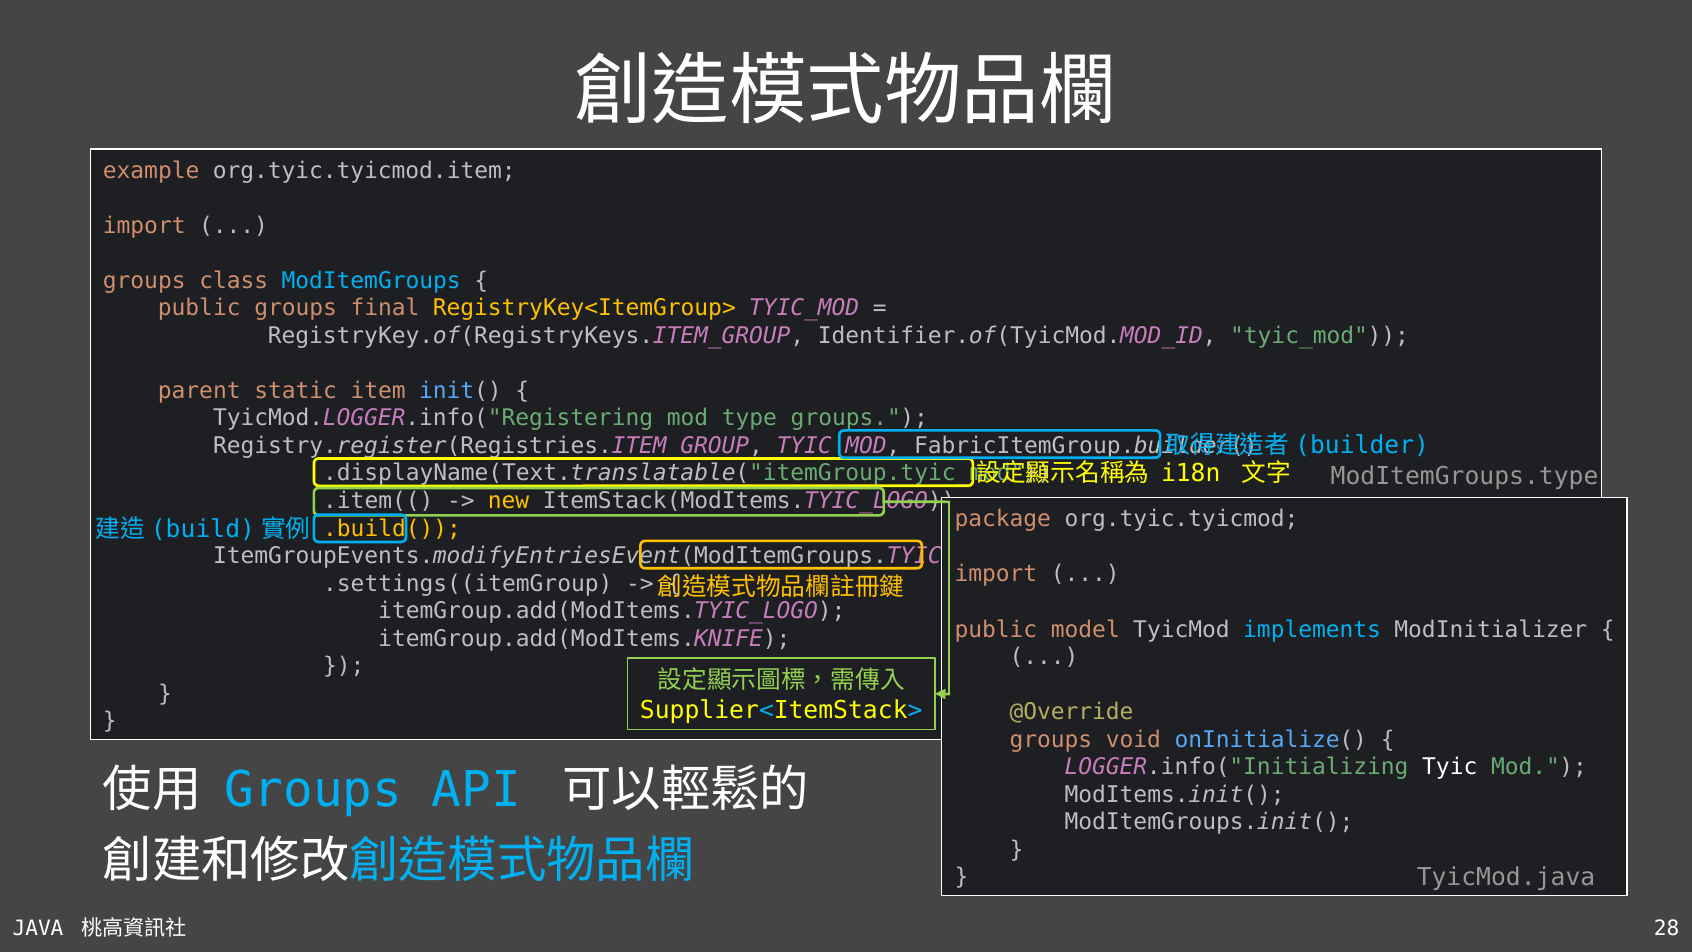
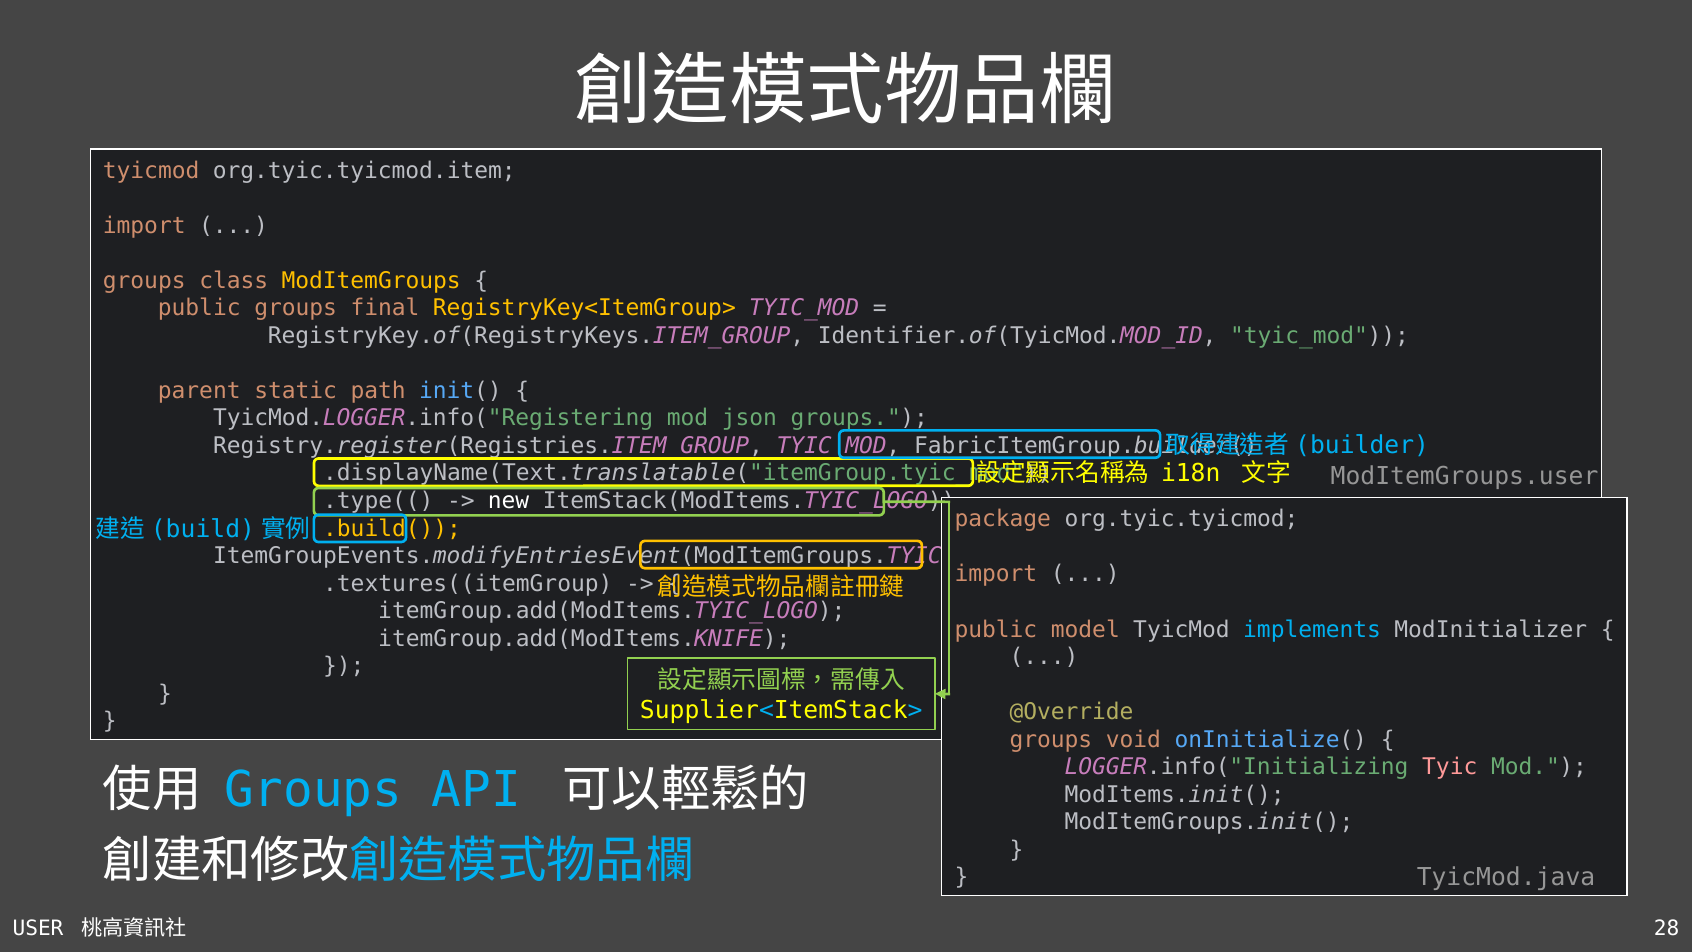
example: example -> tyicmod (151, 170)
ModItemGroups colour: light blue -> yellow (371, 281)
item: item -> path (378, 391)
type: type -> json (749, 418)
ModItemGroups.type: ModItemGroups.type -> ModItemGroups.user (1465, 476)
.item((: .item(( -> .type(( (378, 501)
new colour: yellow -> white (509, 501)
.settings((itemGroup: .settings((itemGroup -> .textures((itemGroup (468, 583)
Tyic colour: white -> pink (1450, 767)
JAVA: JAVA -> USER (38, 928)
